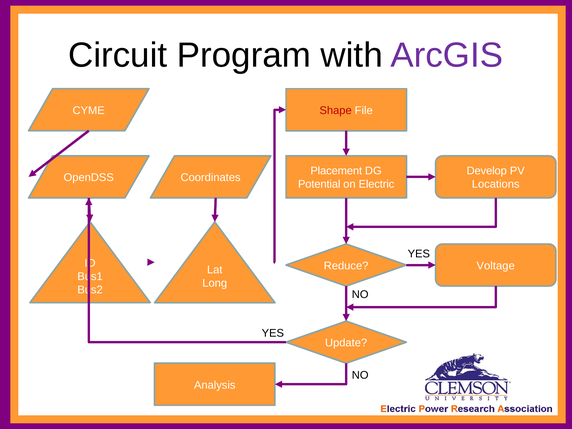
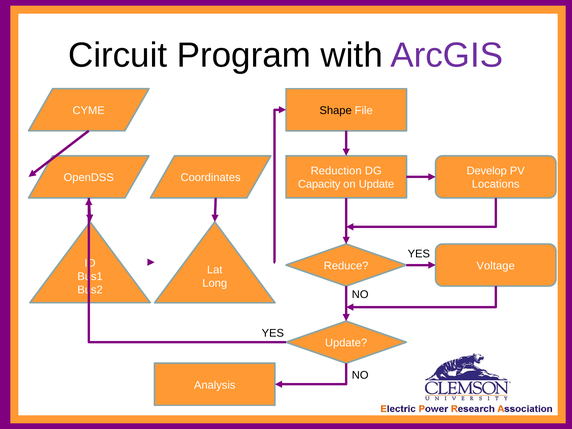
Shape colour: red -> black (336, 111)
Placement: Placement -> Reduction (336, 171)
Potential: Potential -> Capacity (319, 184)
on Electric: Electric -> Update (376, 184)
